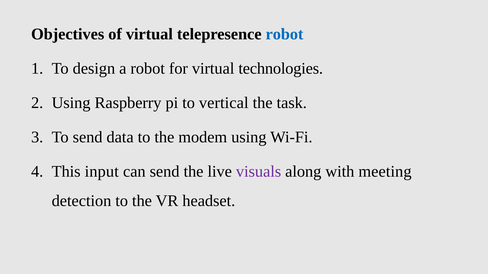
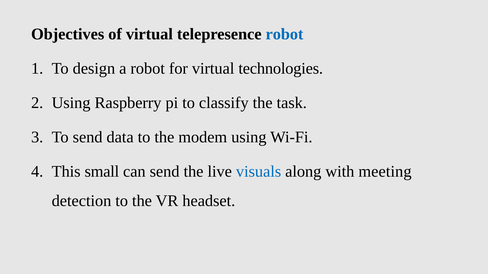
vertical: vertical -> classify (224, 103)
input: input -> small (102, 172)
visuals colour: purple -> blue (259, 172)
